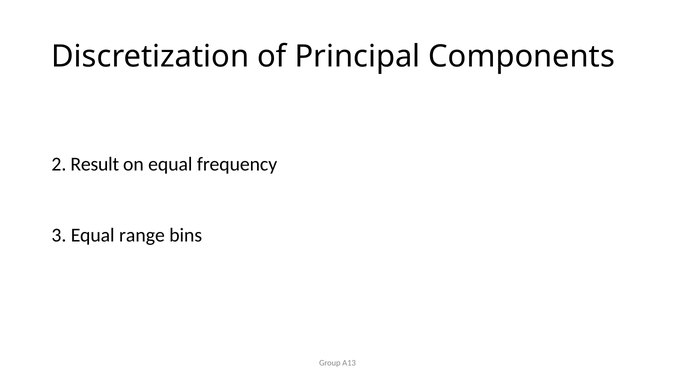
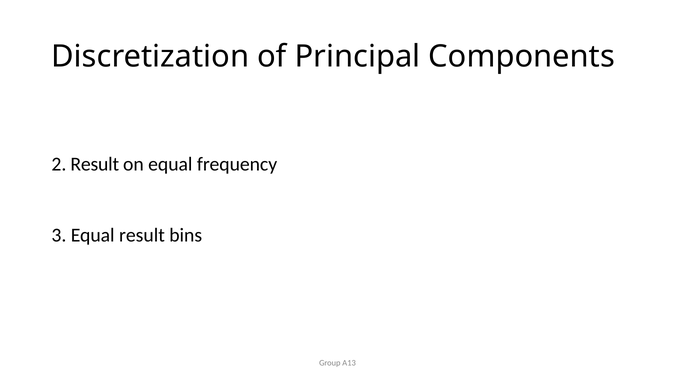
Equal range: range -> result (142, 235)
